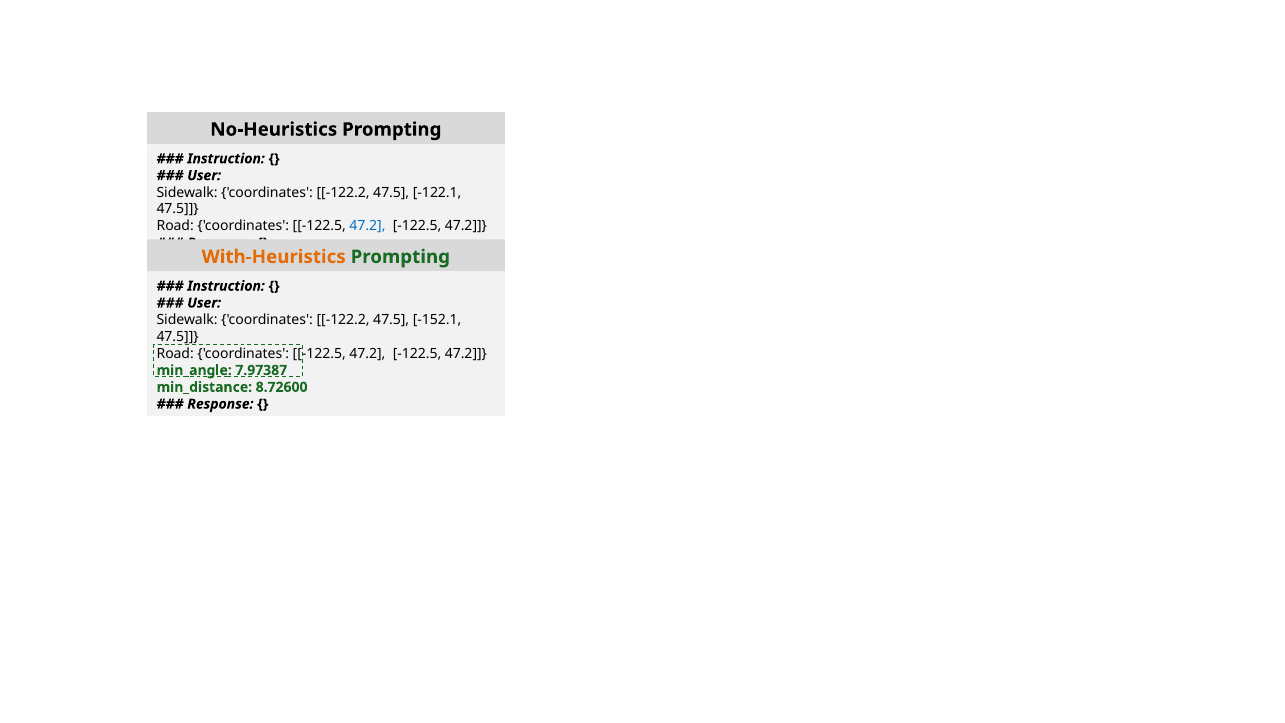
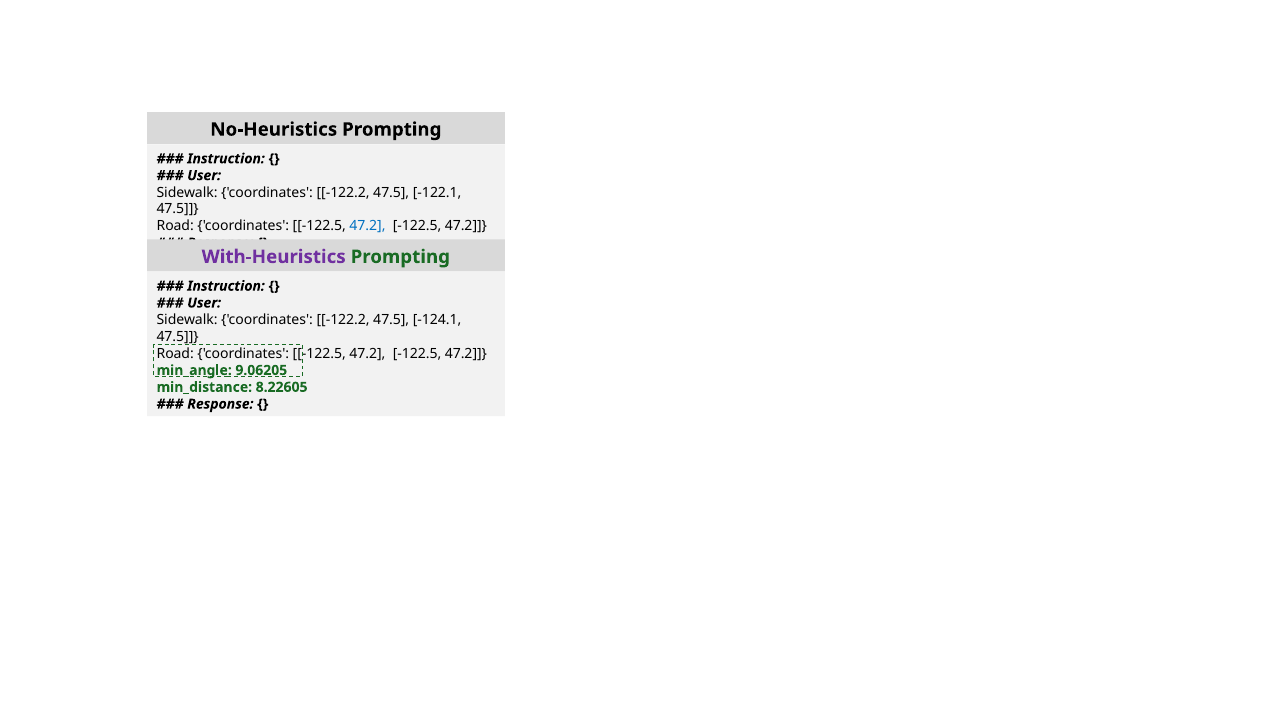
With-Heuristics colour: orange -> purple (274, 257)
-152.1: -152.1 -> -124.1 (437, 320)
7.97387: 7.97387 -> 9.06205 (261, 370)
8.72600: 8.72600 -> 8.22605 (282, 387)
